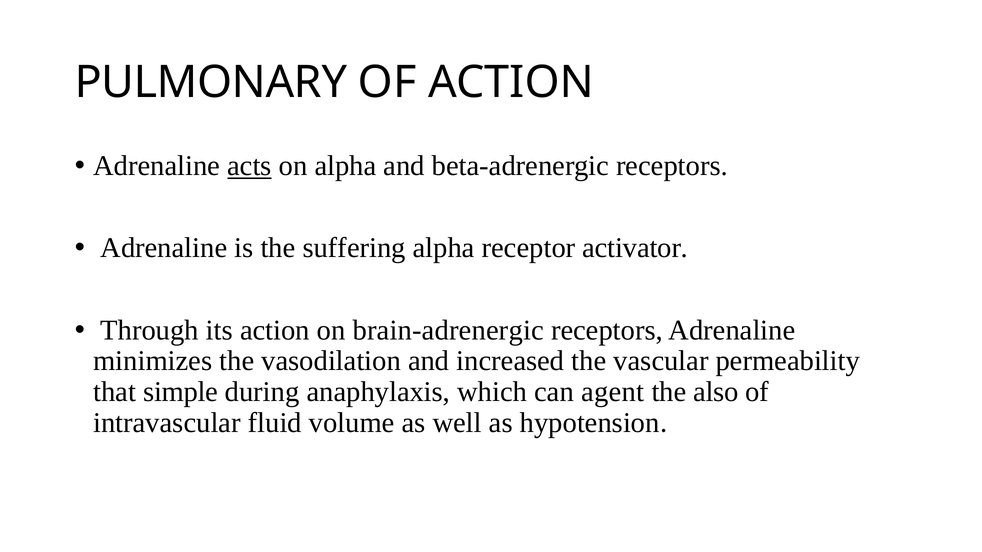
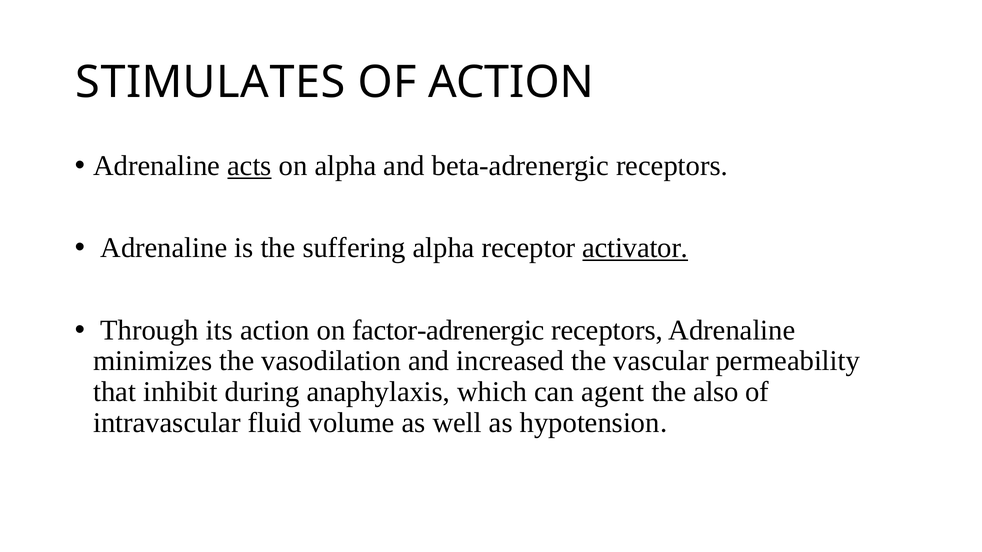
PULMONARY: PULMONARY -> STIMULATES (210, 82)
activator underline: none -> present (635, 248)
brain-adrenergic: brain-adrenergic -> factor-adrenergic (448, 330)
simple: simple -> inhibit (180, 392)
